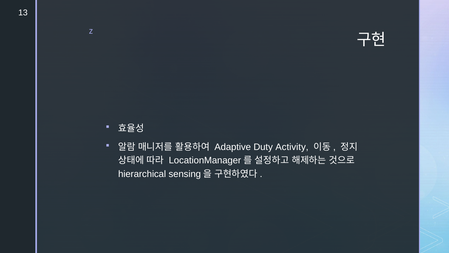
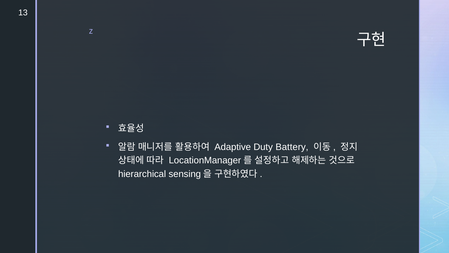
Activity: Activity -> Battery (292, 147)
